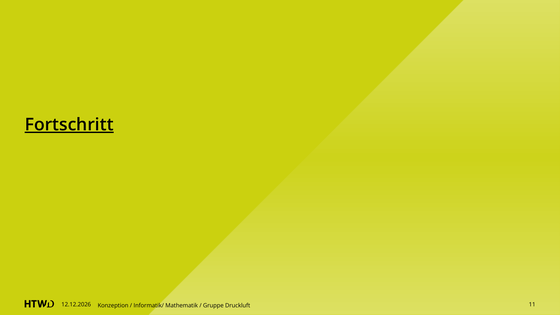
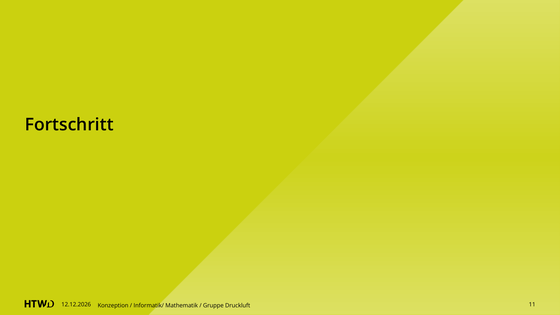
Fortschritt underline: present -> none (69, 125)
